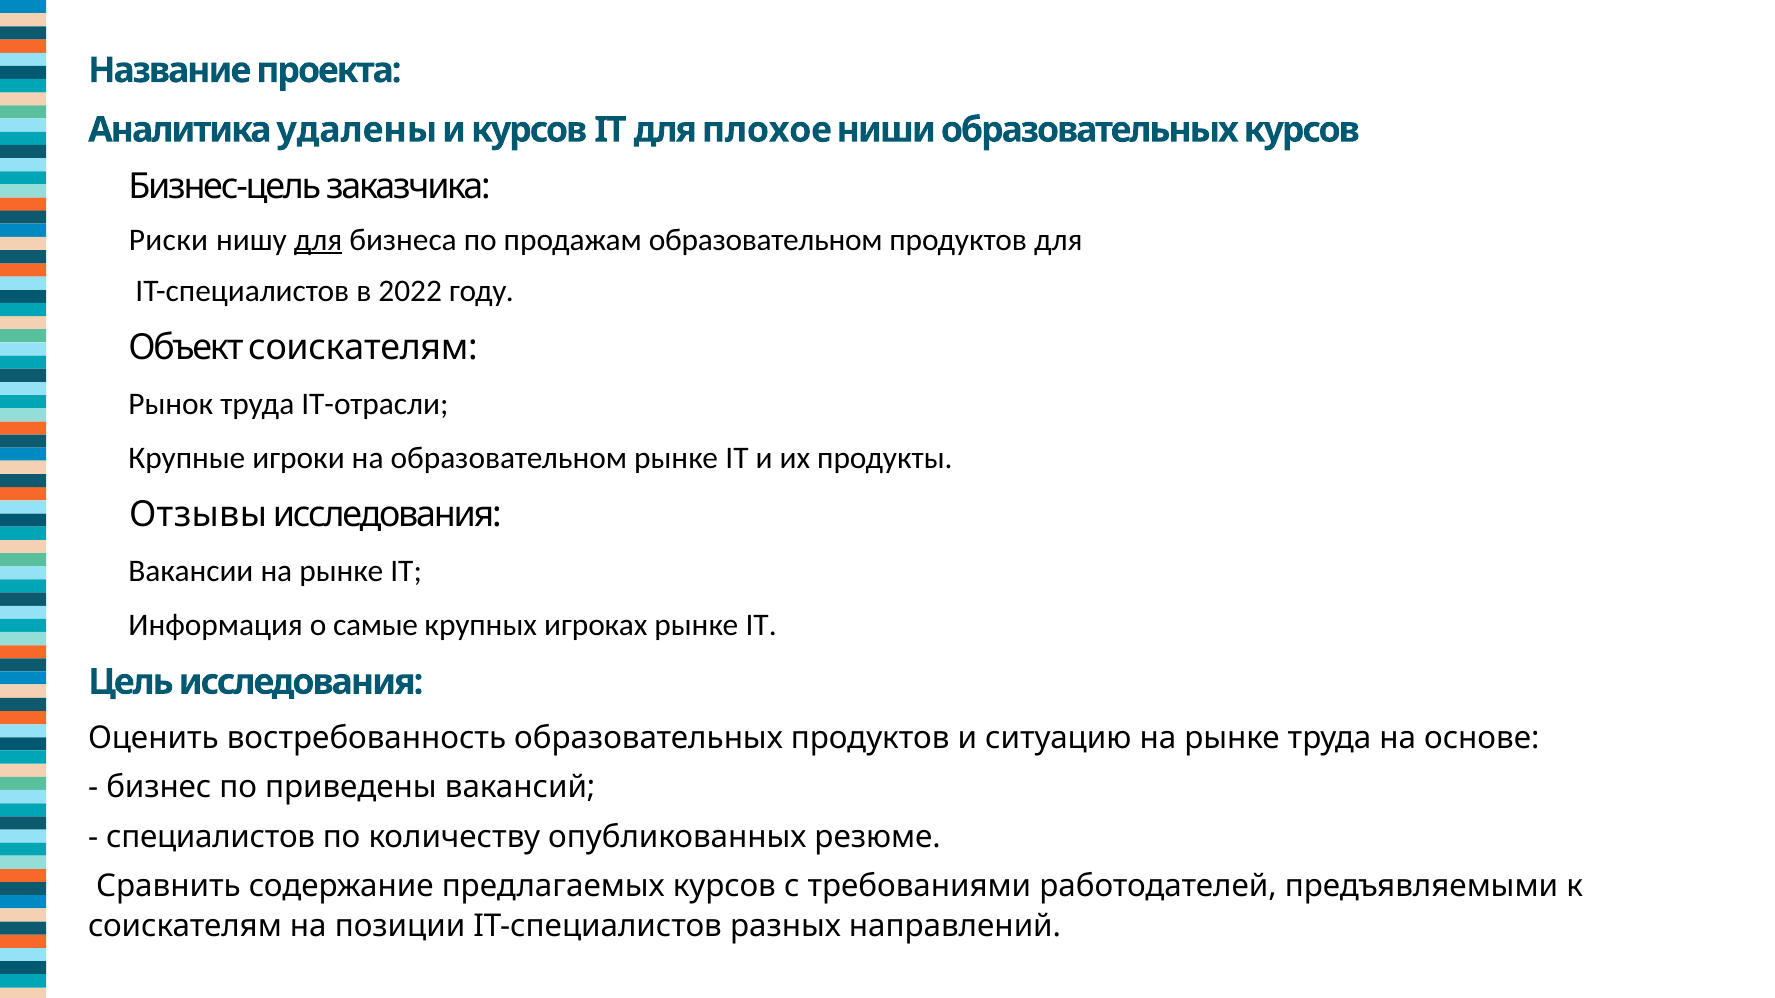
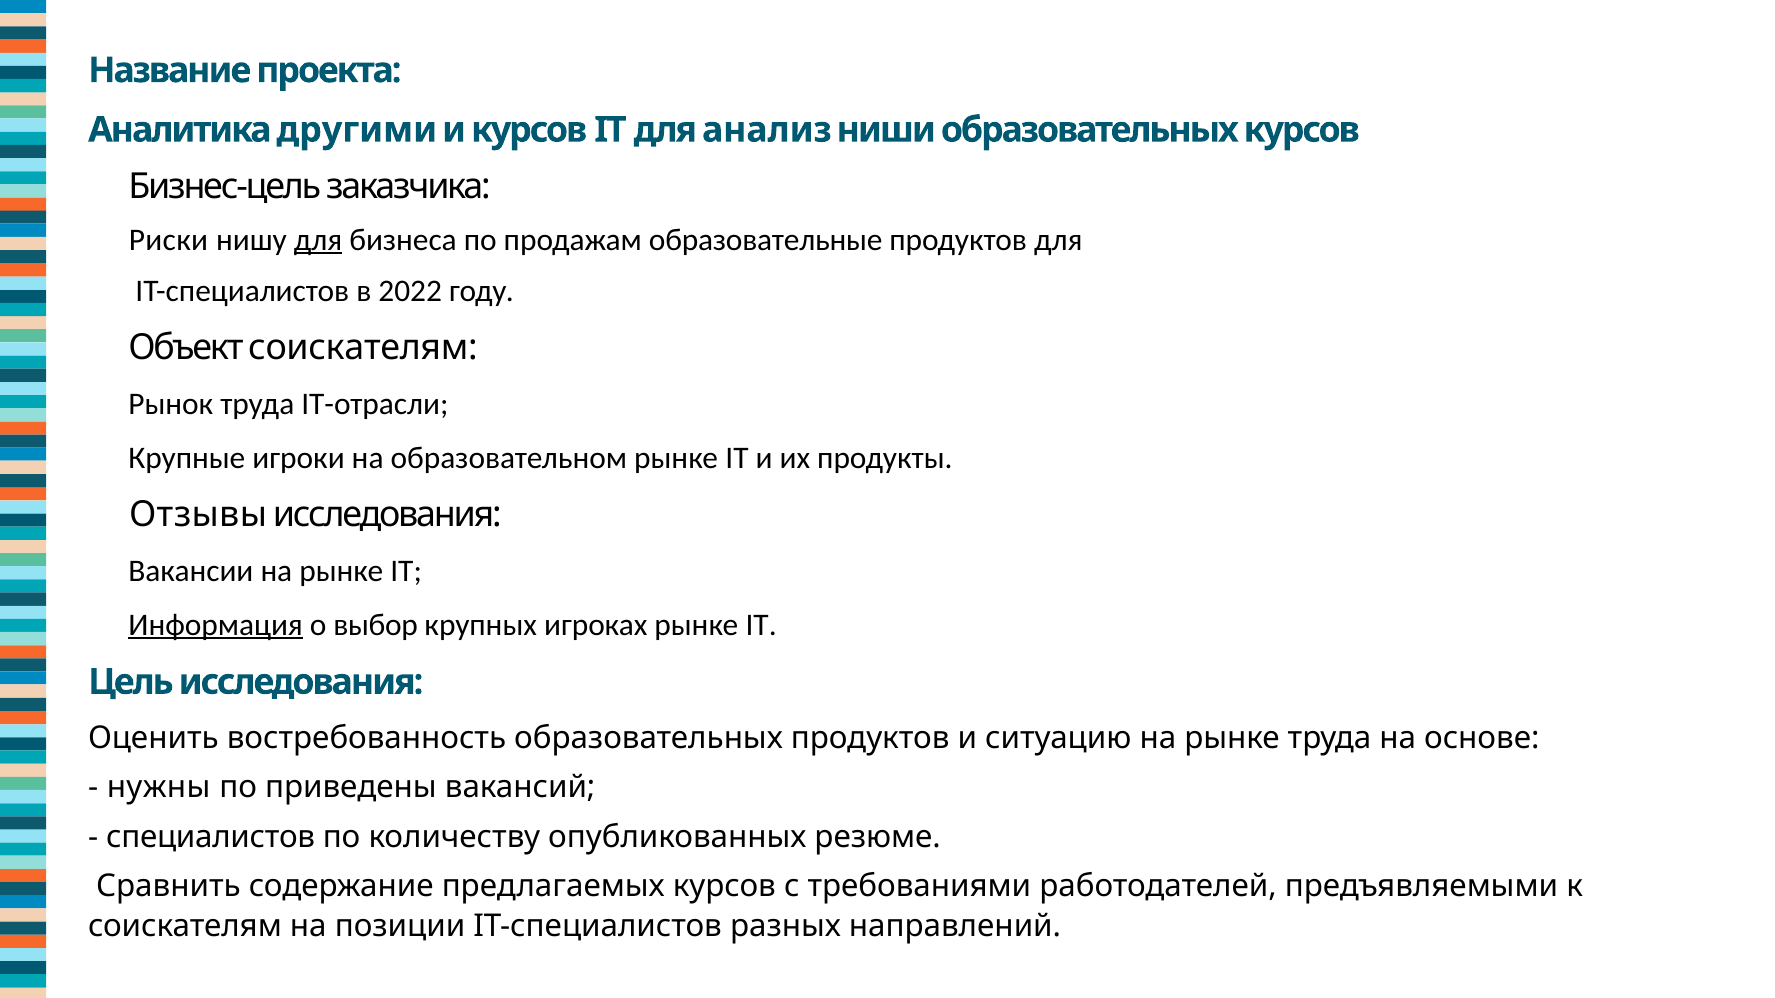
удалены: удалены -> другими (357, 130)
плохое: плохое -> анализ (767, 130)
продажам образовательном: образовательном -> образовательные (766, 240)
Информация underline: none -> present (216, 625)
самые: самые -> выбор (376, 625)
бизнес: бизнес -> нужны (159, 788)
